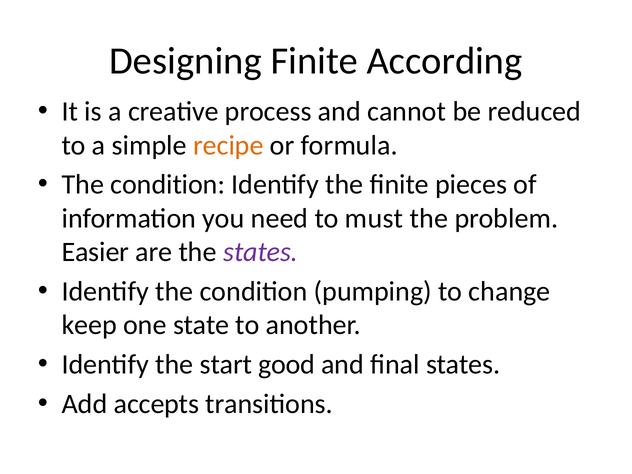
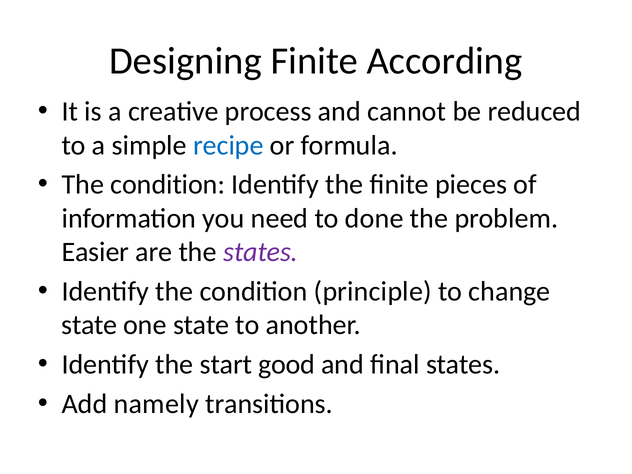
recipe colour: orange -> blue (228, 145)
must: must -> done (374, 218)
pumping: pumping -> principle (373, 291)
keep: keep -> state (89, 325)
accepts: accepts -> namely (156, 404)
